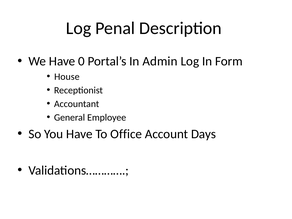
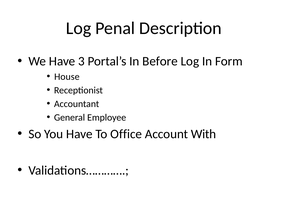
0: 0 -> 3 (81, 61)
Admin: Admin -> Before (160, 61)
Days: Days -> With (204, 134)
